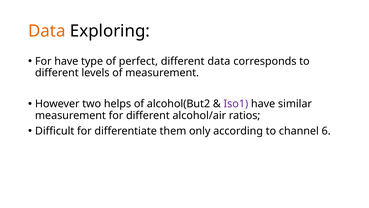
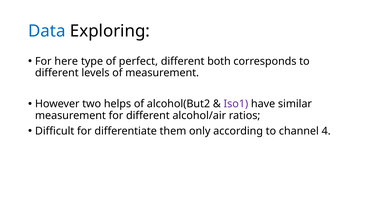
Data colour: orange -> blue (47, 31)
For have: have -> here (66, 61)
different data: data -> both (219, 61)
6: 6 -> 4 (326, 131)
